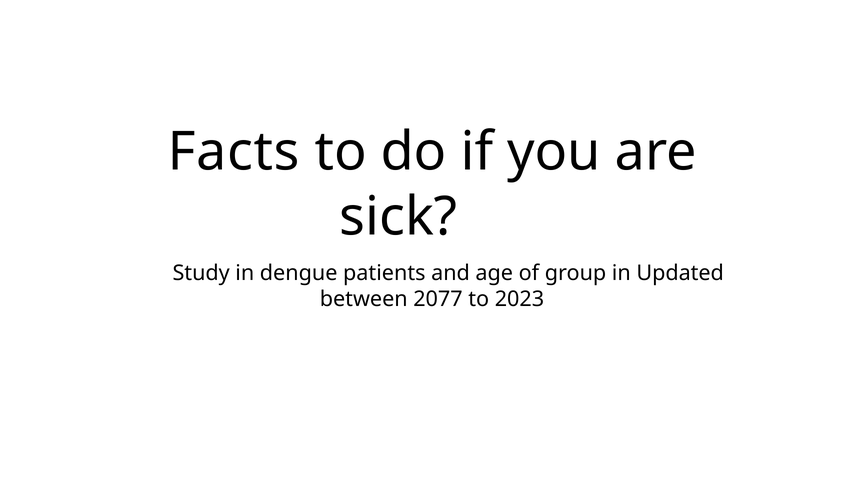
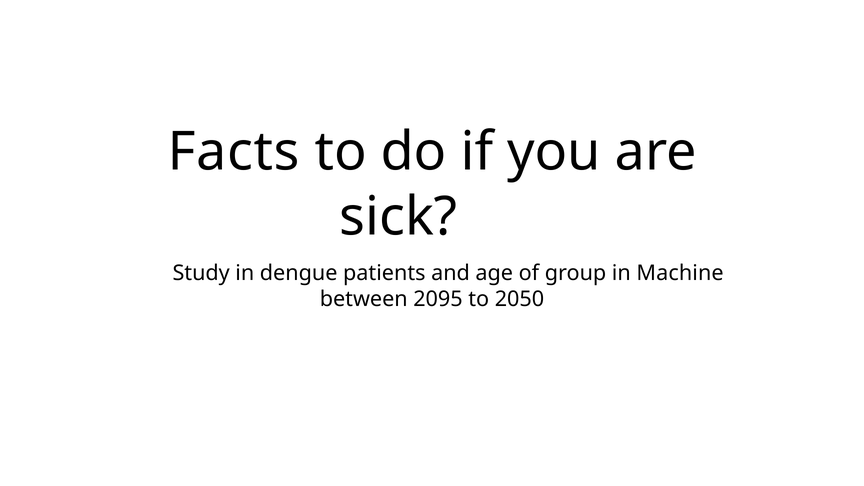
Updated: Updated -> Machine (680, 273)
2077: 2077 -> 2095 (438, 299)
2023: 2023 -> 2050 (519, 299)
